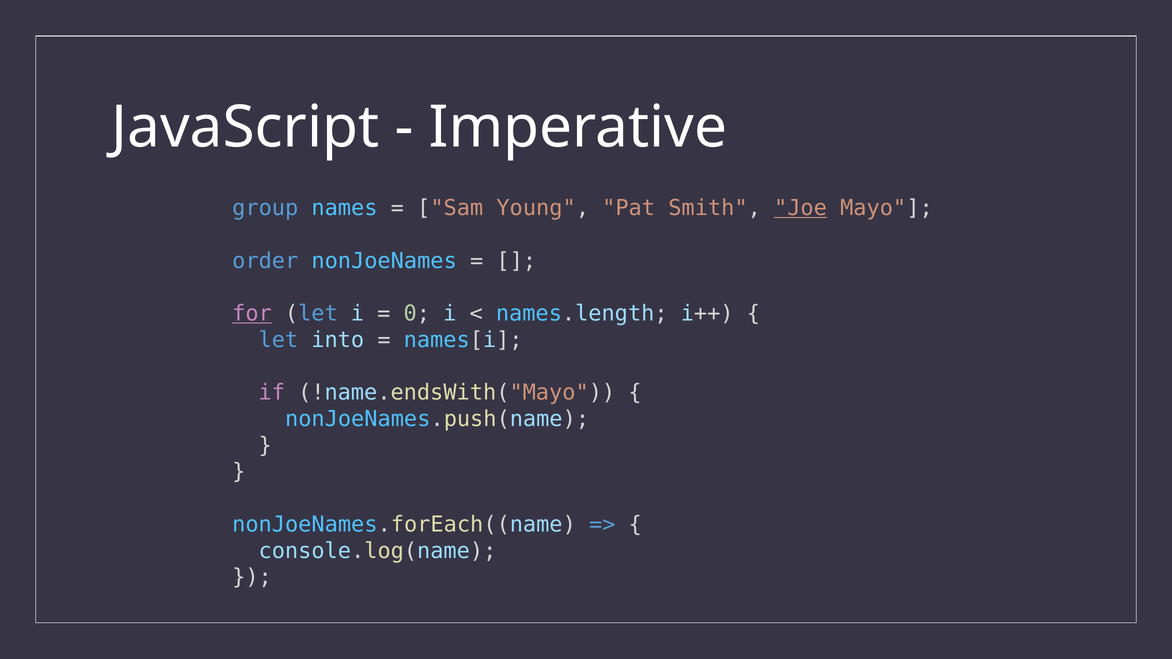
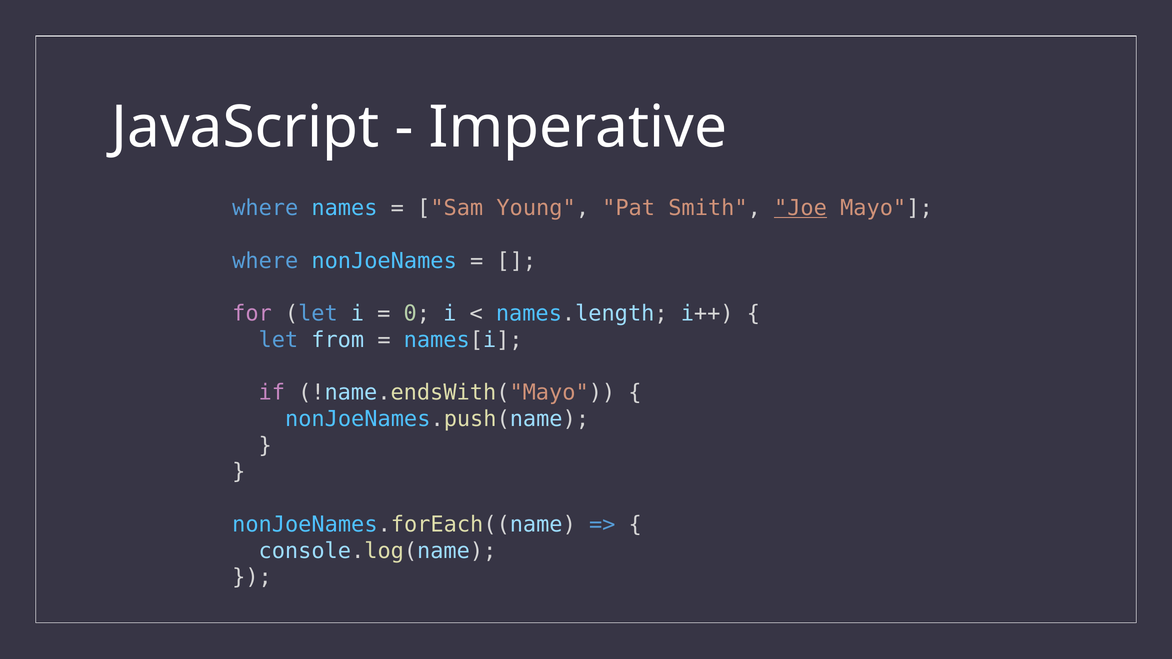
group: group -> where (265, 208)
order: order -> where (265, 261)
for underline: present -> none (252, 314)
into: into -> from (338, 340)
